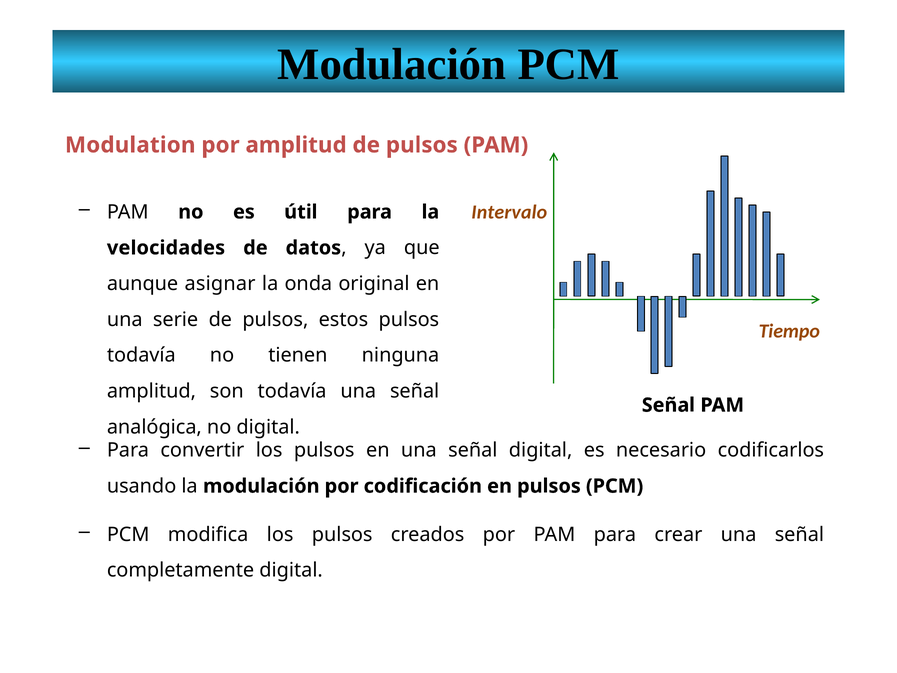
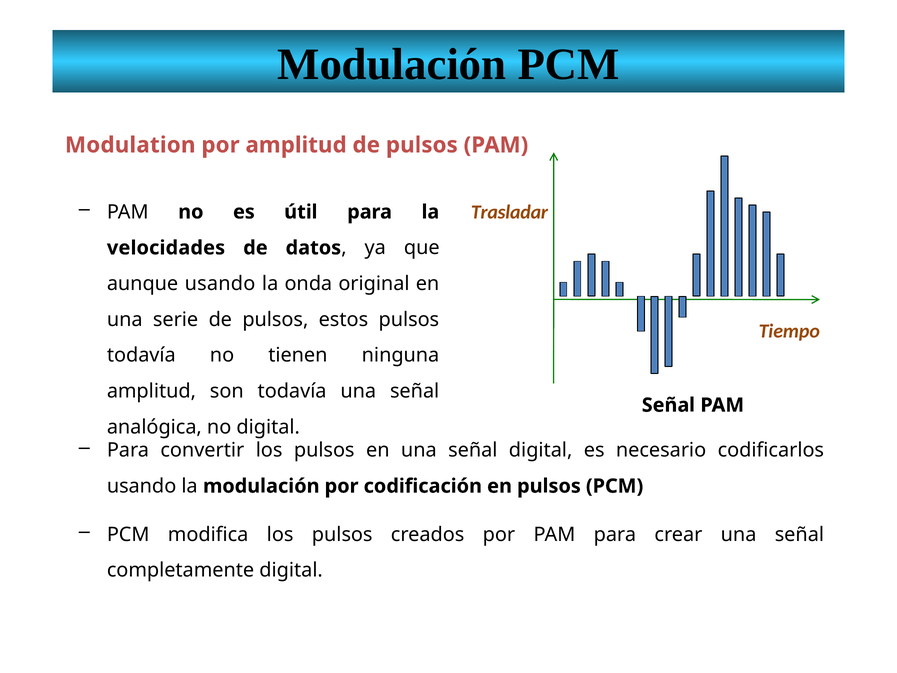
Intervalo: Intervalo -> Trasladar (509, 212)
aunque asignar: asignar -> usando (220, 284)
